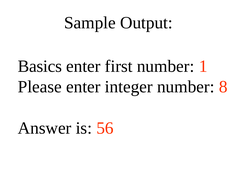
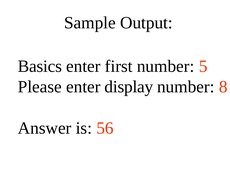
1: 1 -> 5 (203, 66)
integer: integer -> display (129, 87)
